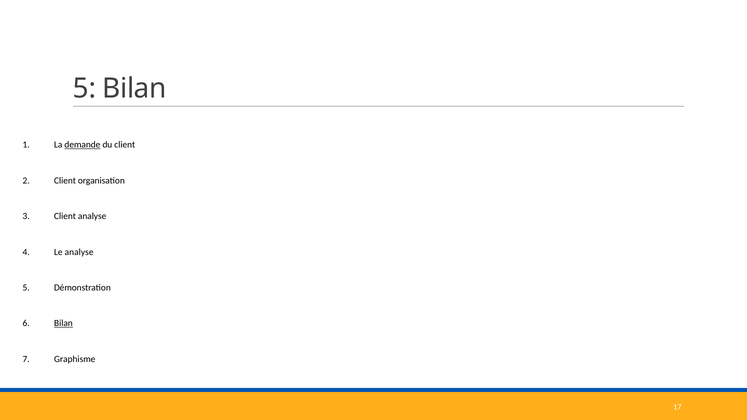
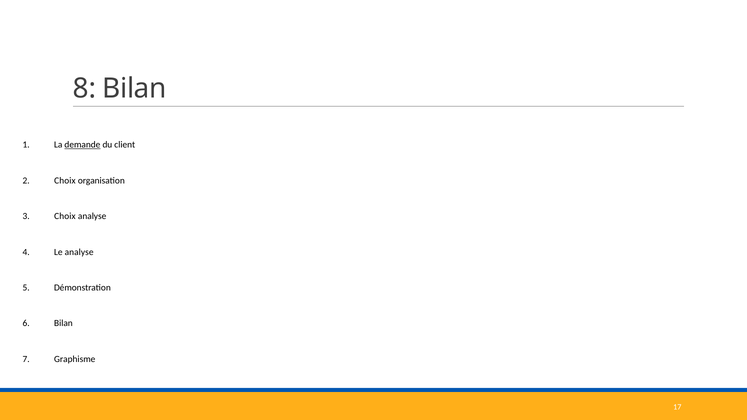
5: 5 -> 8 (84, 89)
Client: Client -> Choix (65, 181)
Client: Client -> Choix (65, 216)
Bilan underline: present -> none (63, 324)
